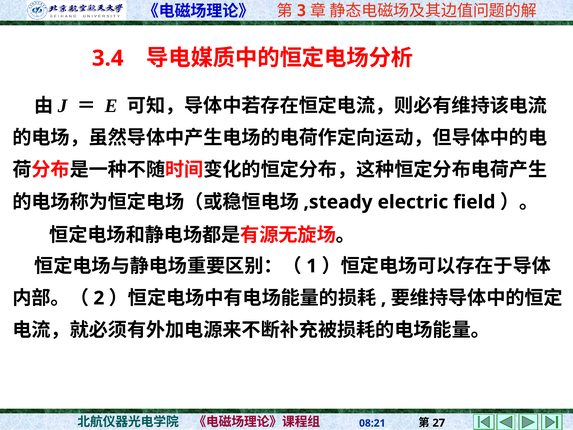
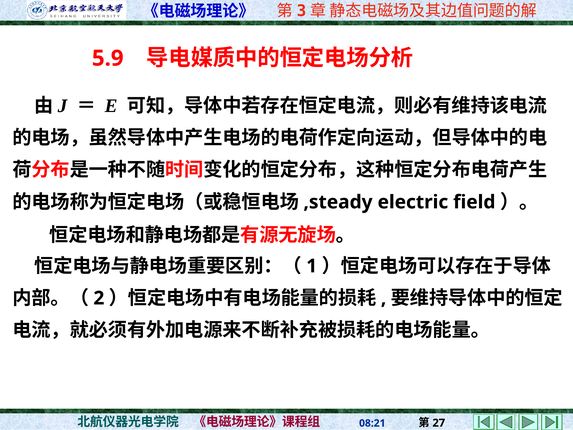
3.4: 3.4 -> 5.9 (108, 58)
